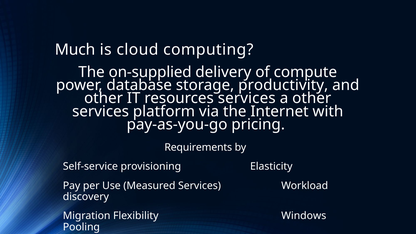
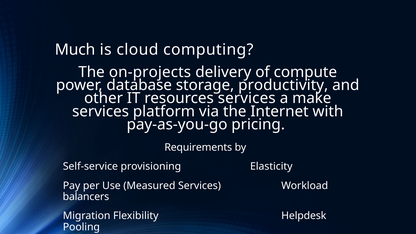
on-supplied: on-supplied -> on-projects (150, 72)
a other: other -> make (312, 98)
discovery: discovery -> balancers (86, 197)
Windows: Windows -> Helpdesk (304, 216)
